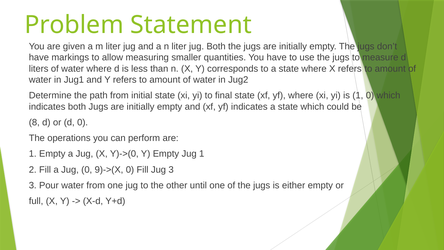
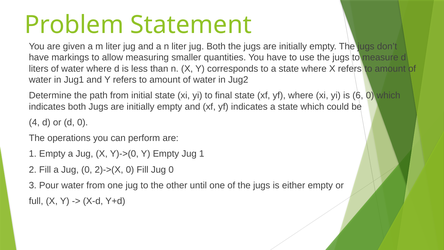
is 1: 1 -> 6 (358, 95)
8: 8 -> 4 (34, 122)
9)->(X: 9)->(X -> 2)->(X (109, 170)
Fill Jug 3: 3 -> 0 (171, 170)
